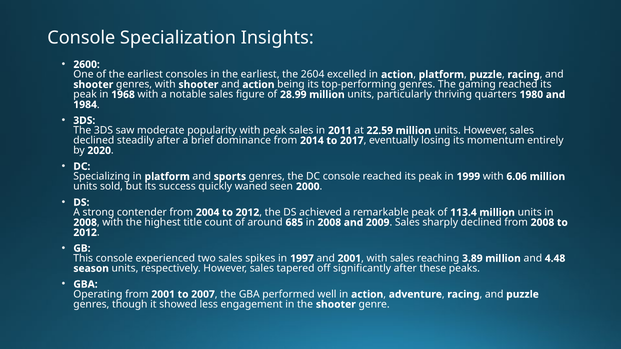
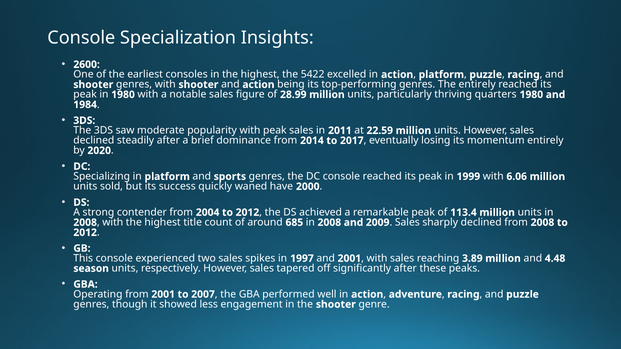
in the earliest: earliest -> highest (260, 75)
2604: 2604 -> 5422 (313, 75)
The gaming: gaming -> entirely (477, 85)
in 1968: 1968 -> 1980 (123, 95)
seen: seen -> have (281, 187)
